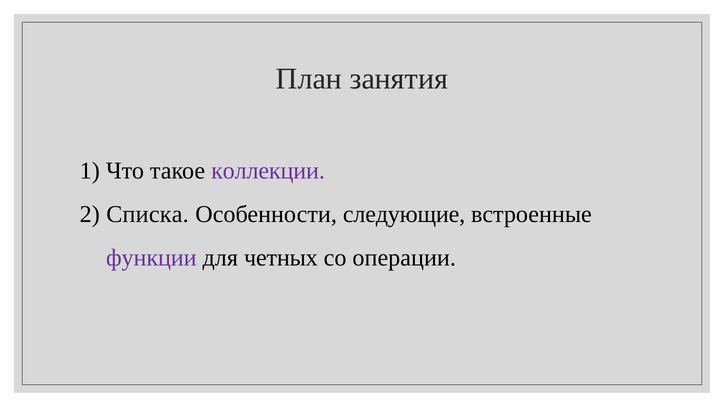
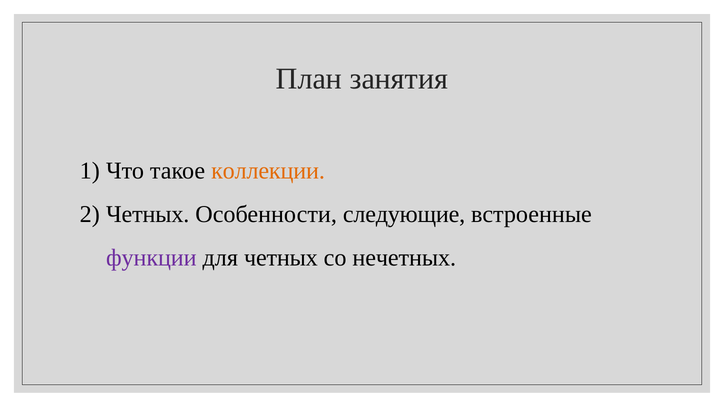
коллекции colour: purple -> orange (268, 171)
Списка: Списка -> Четных (148, 214)
операции: операции -> нечетных (404, 258)
